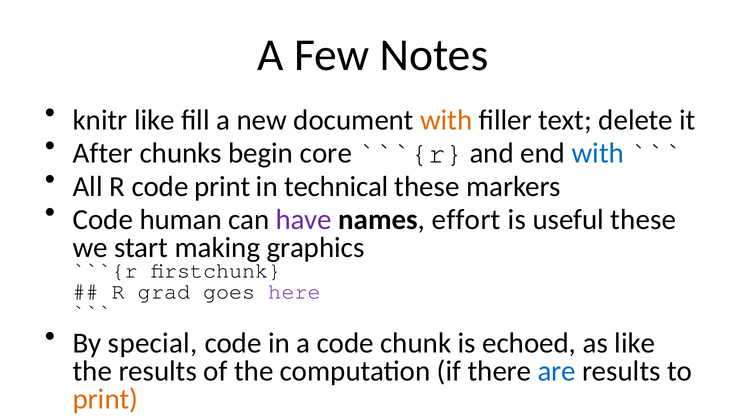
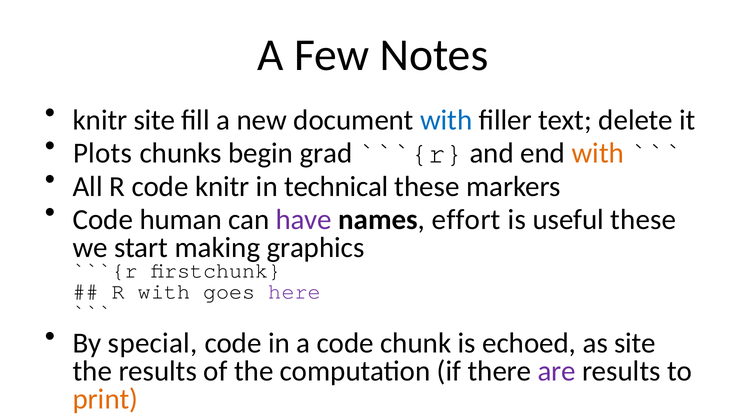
knitr like: like -> site (154, 120)
with colour: orange -> blue (446, 120)
After: After -> Plots (103, 153)
core: core -> grad (326, 153)
with colour: blue -> orange (598, 153)
code print: print -> knitr (222, 186)
R grad: grad -> with (164, 291)
as like: like -> site (635, 343)
are colour: blue -> purple (557, 371)
